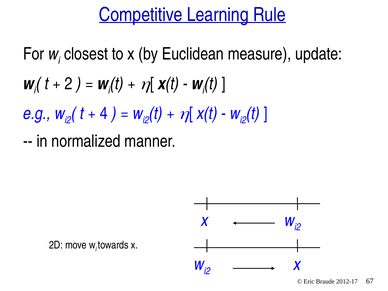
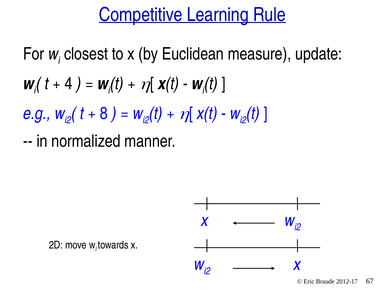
2: 2 -> 4 (69, 84)
4: 4 -> 8 (104, 113)
